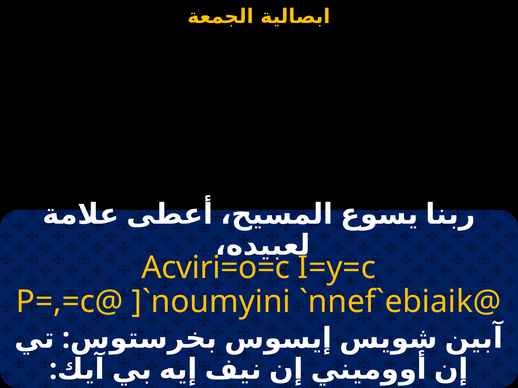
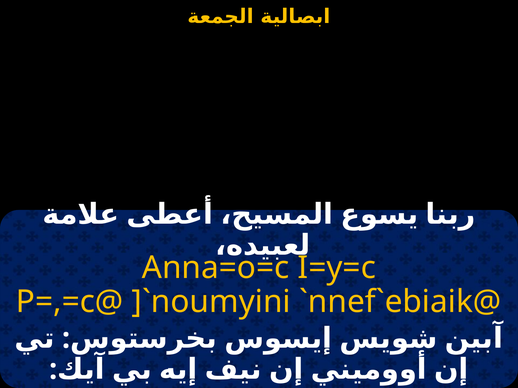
Acviri=o=c: Acviri=o=c -> Anna=o=c (216, 268)
